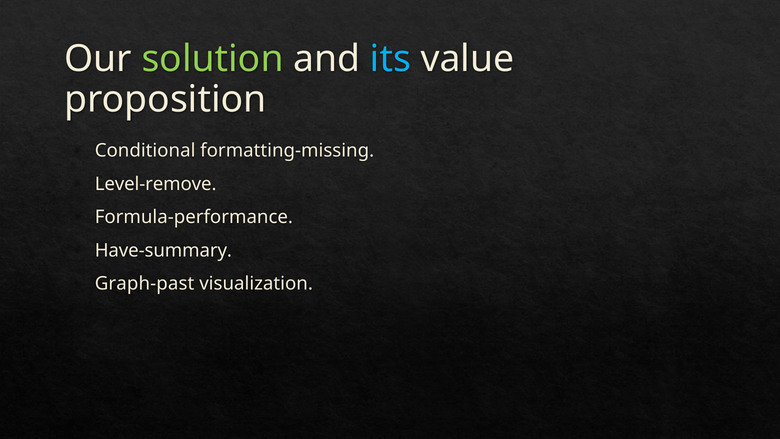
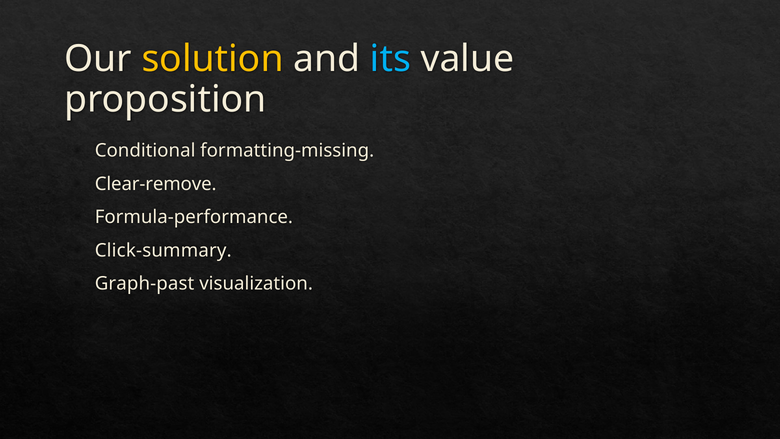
solution colour: light green -> yellow (213, 59)
Level-remove: Level-remove -> Clear-remove (156, 184)
Have-summary: Have-summary -> Click-summary (163, 250)
